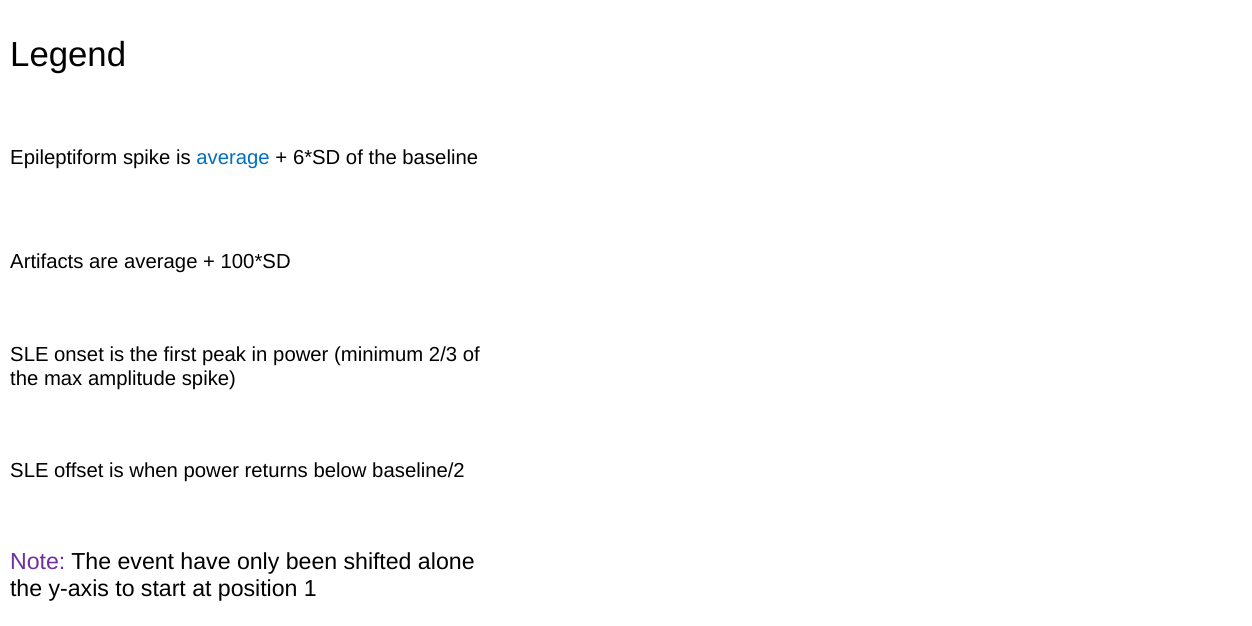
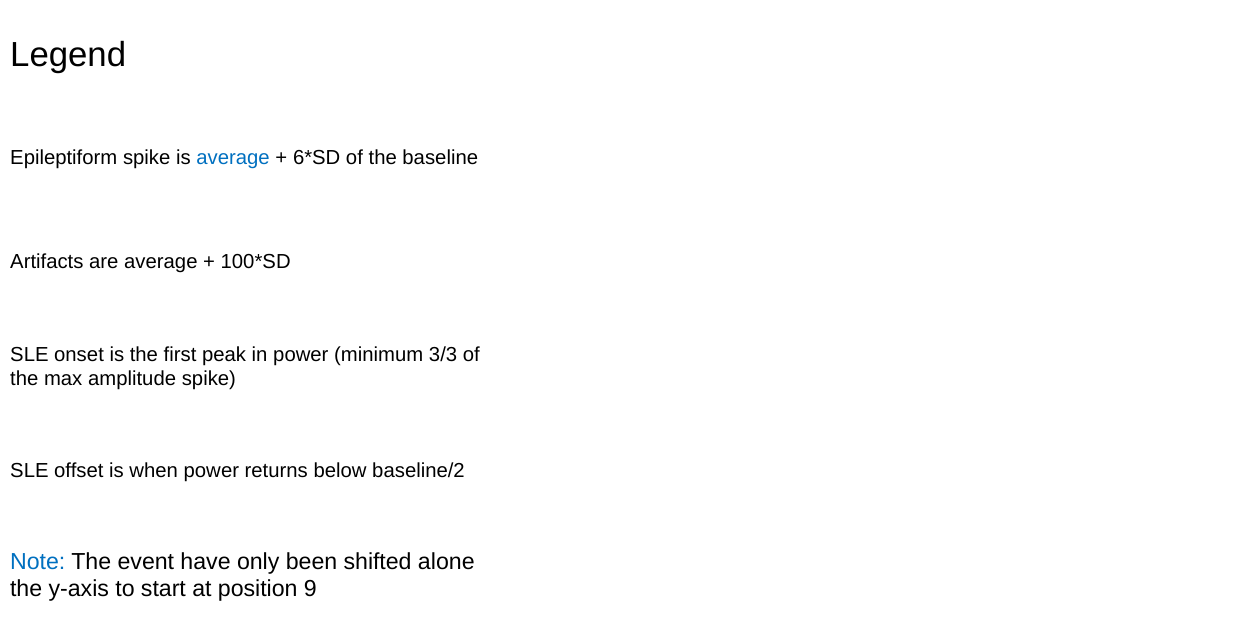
2/3: 2/3 -> 3/3 (443, 354)
Note colour: purple -> blue (38, 562)
1: 1 -> 9 (310, 589)
